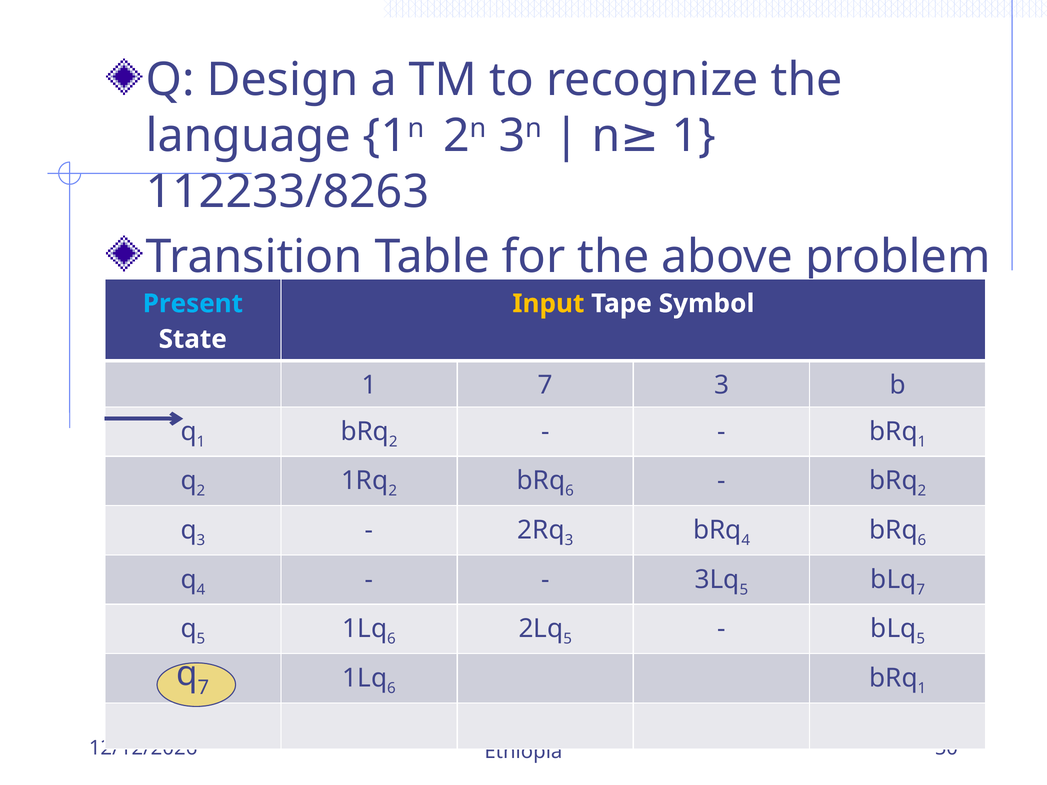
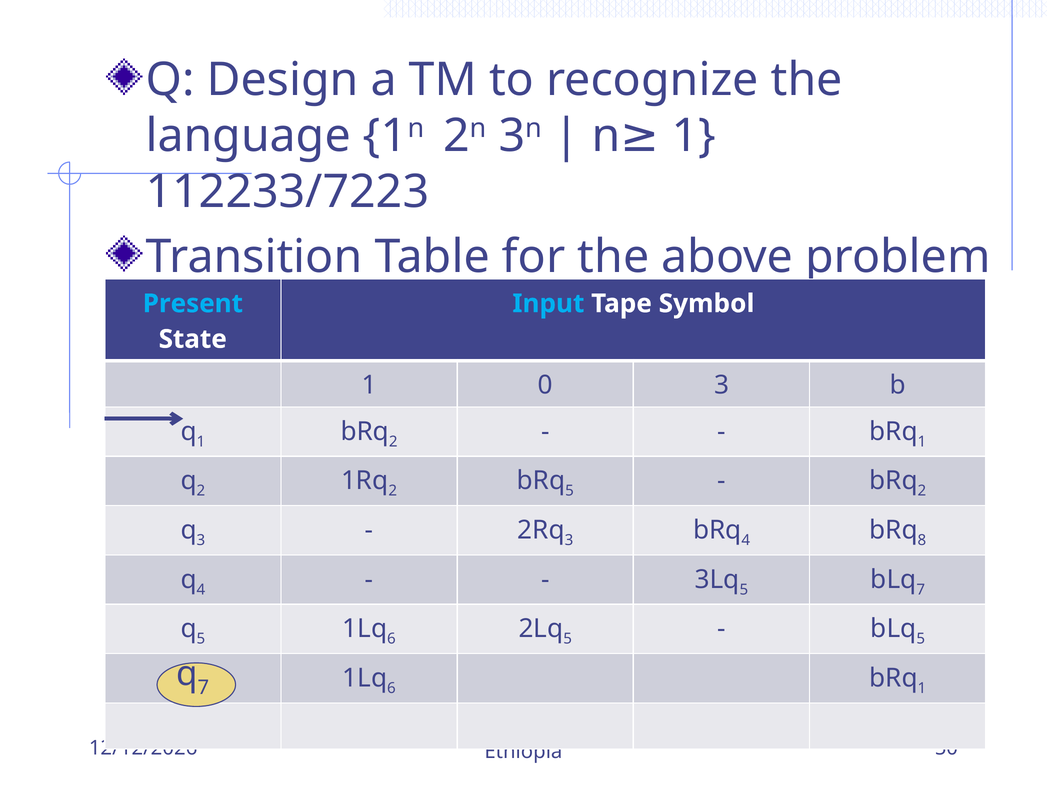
112233/8263: 112233/8263 -> 112233/7223 (287, 192)
Input colour: yellow -> light blue (548, 304)
1 7: 7 -> 0 (545, 385)
6: 6 -> 5 (570, 491)
6: 6 -> 8 (922, 540)
